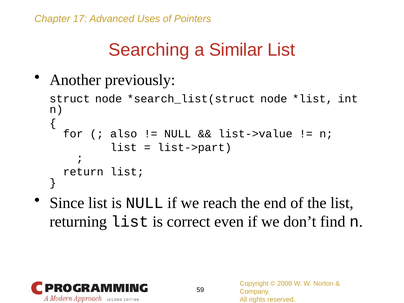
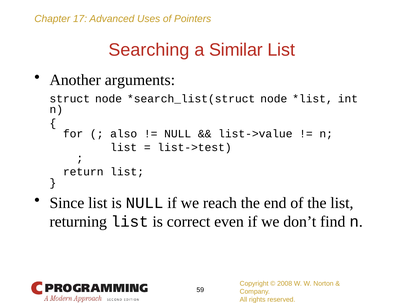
previously: previously -> arguments (140, 80)
list->part: list->part -> list->test (195, 147)
